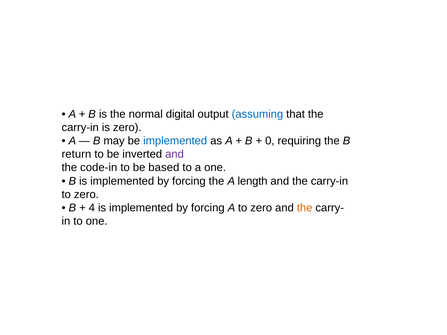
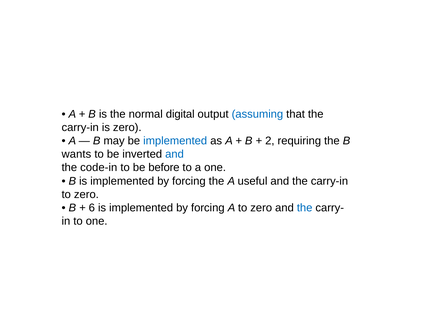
0: 0 -> 2 (270, 141)
return: return -> wants (76, 154)
and colour: purple -> blue (174, 154)
based: based -> before (164, 168)
length: length -> useful (253, 181)
4: 4 -> 6 (92, 208)
the colour: orange -> blue (305, 208)
